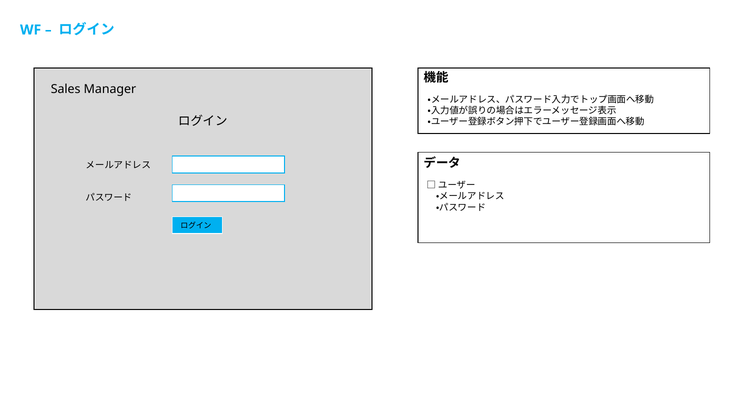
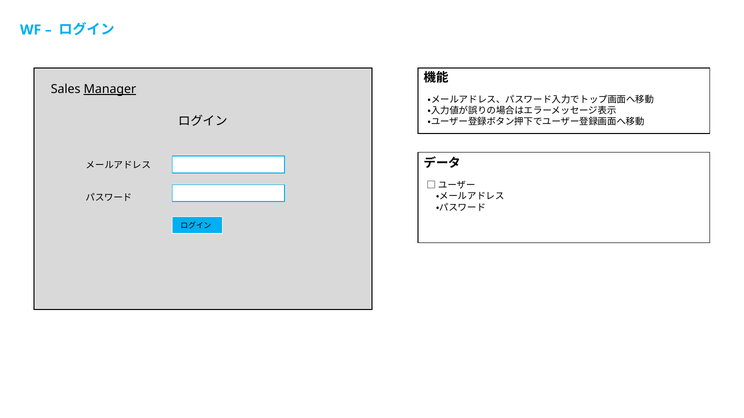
Manager underline: none -> present (110, 89)
